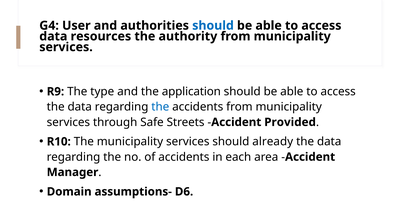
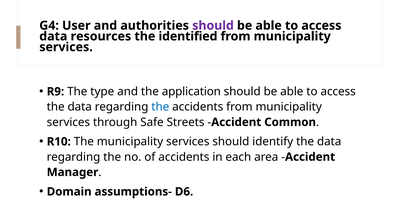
should colour: blue -> purple (213, 25)
authority: authority -> identified (188, 36)
Provided: Provided -> Common (290, 122)
already: already -> identify (273, 141)
